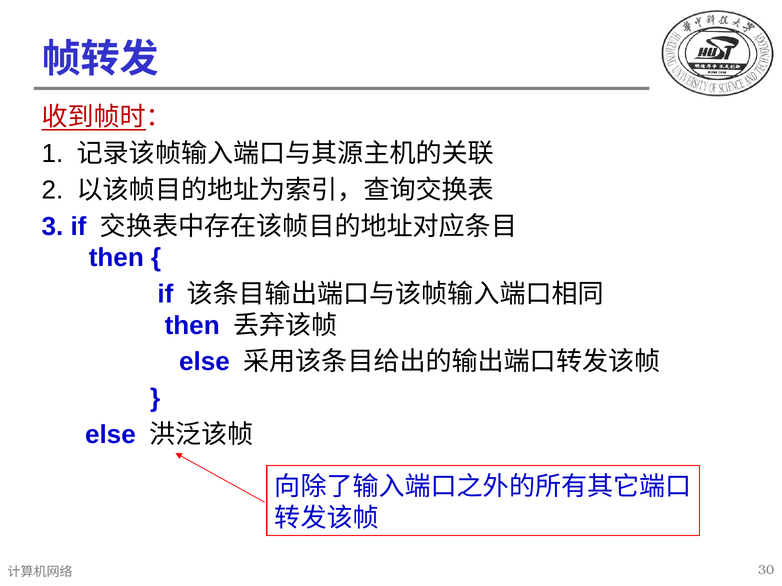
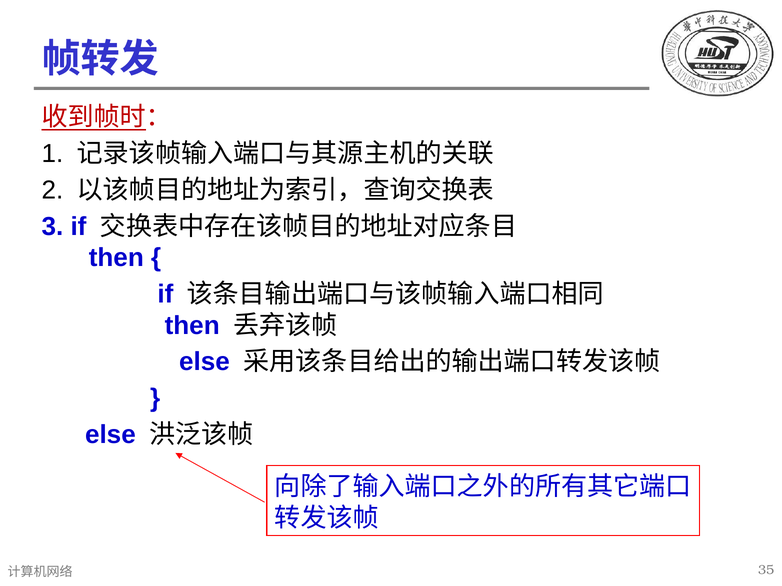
30: 30 -> 35 (766, 571)
